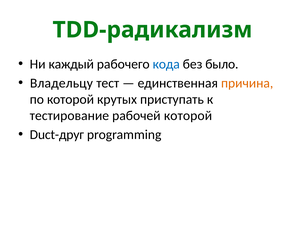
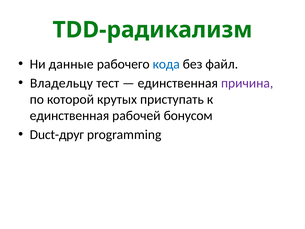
каждый: каждый -> данные (71, 64)
было: было -> файл (222, 64)
причина colour: orange -> purple (247, 83)
тестирование: тестирование -> единственная (69, 116)
рабочей которой: которой -> бонусом (188, 116)
